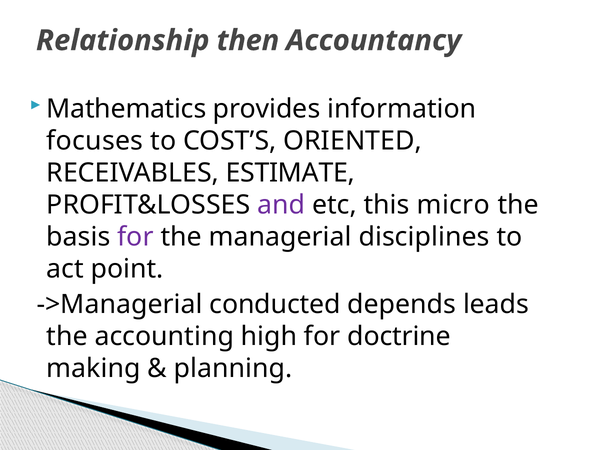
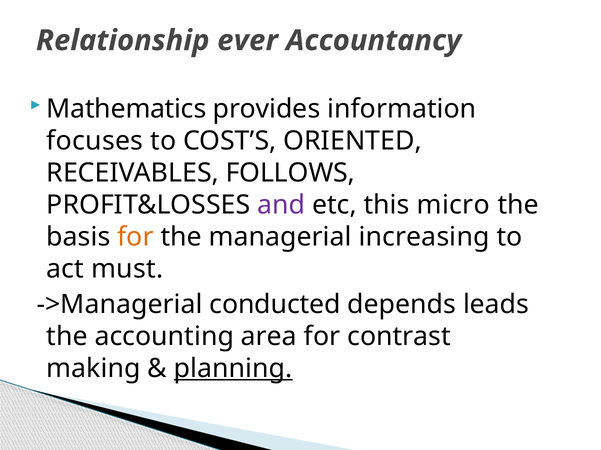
then: then -> ever (248, 41)
ESTIMATE: ESTIMATE -> FOLLOWS (290, 173)
for colour: purple -> orange (135, 237)
disciplines: disciplines -> increasing (424, 237)
point: point -> must (127, 269)
high: high -> area (269, 337)
doctrine: doctrine -> contrast (399, 337)
planning underline: none -> present (233, 369)
